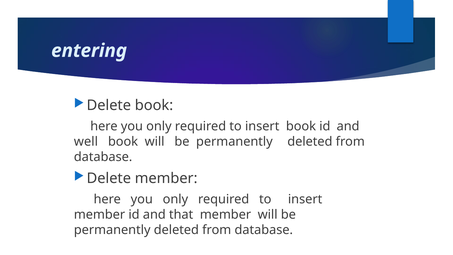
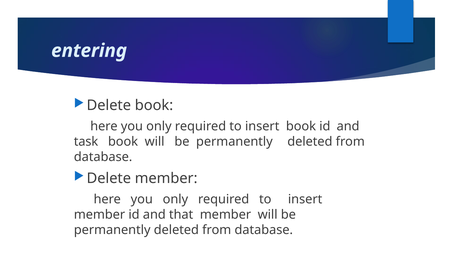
well: well -> task (86, 142)
